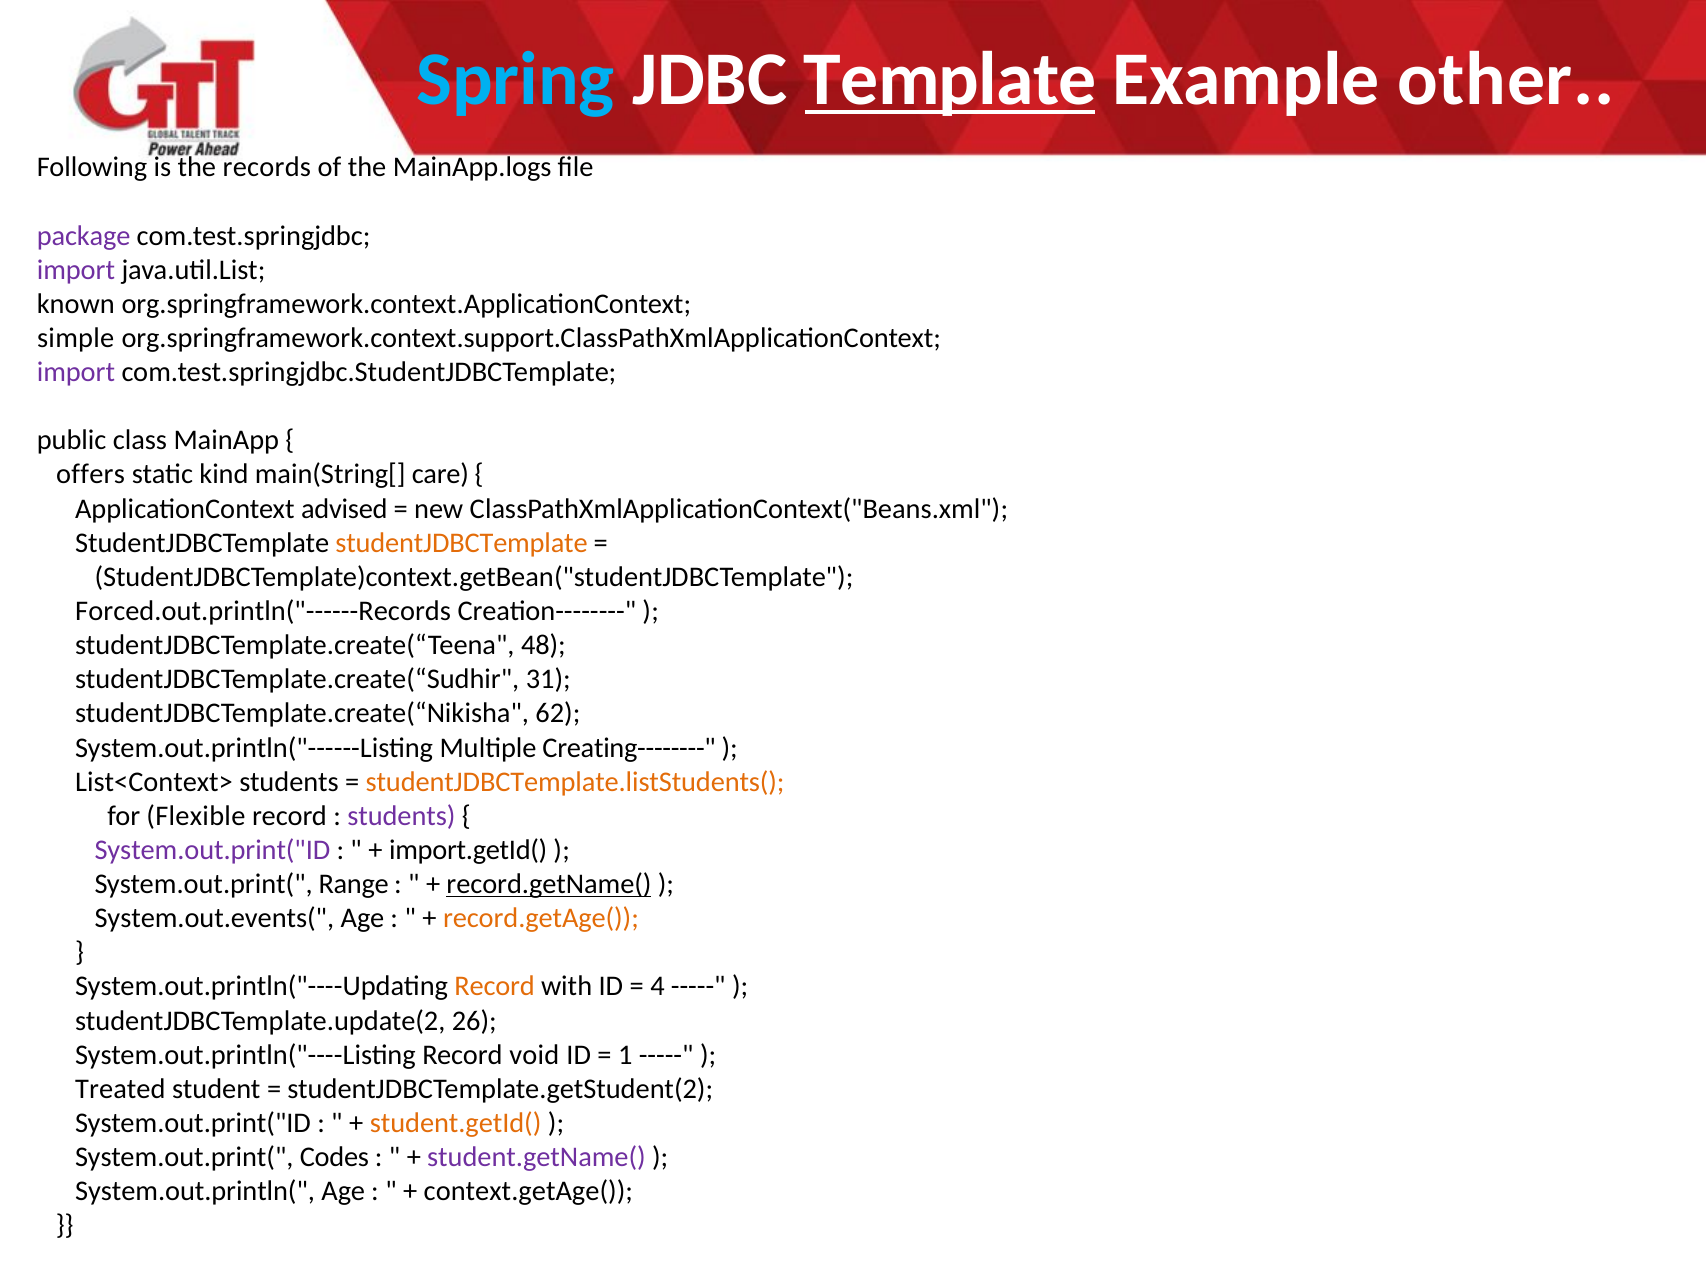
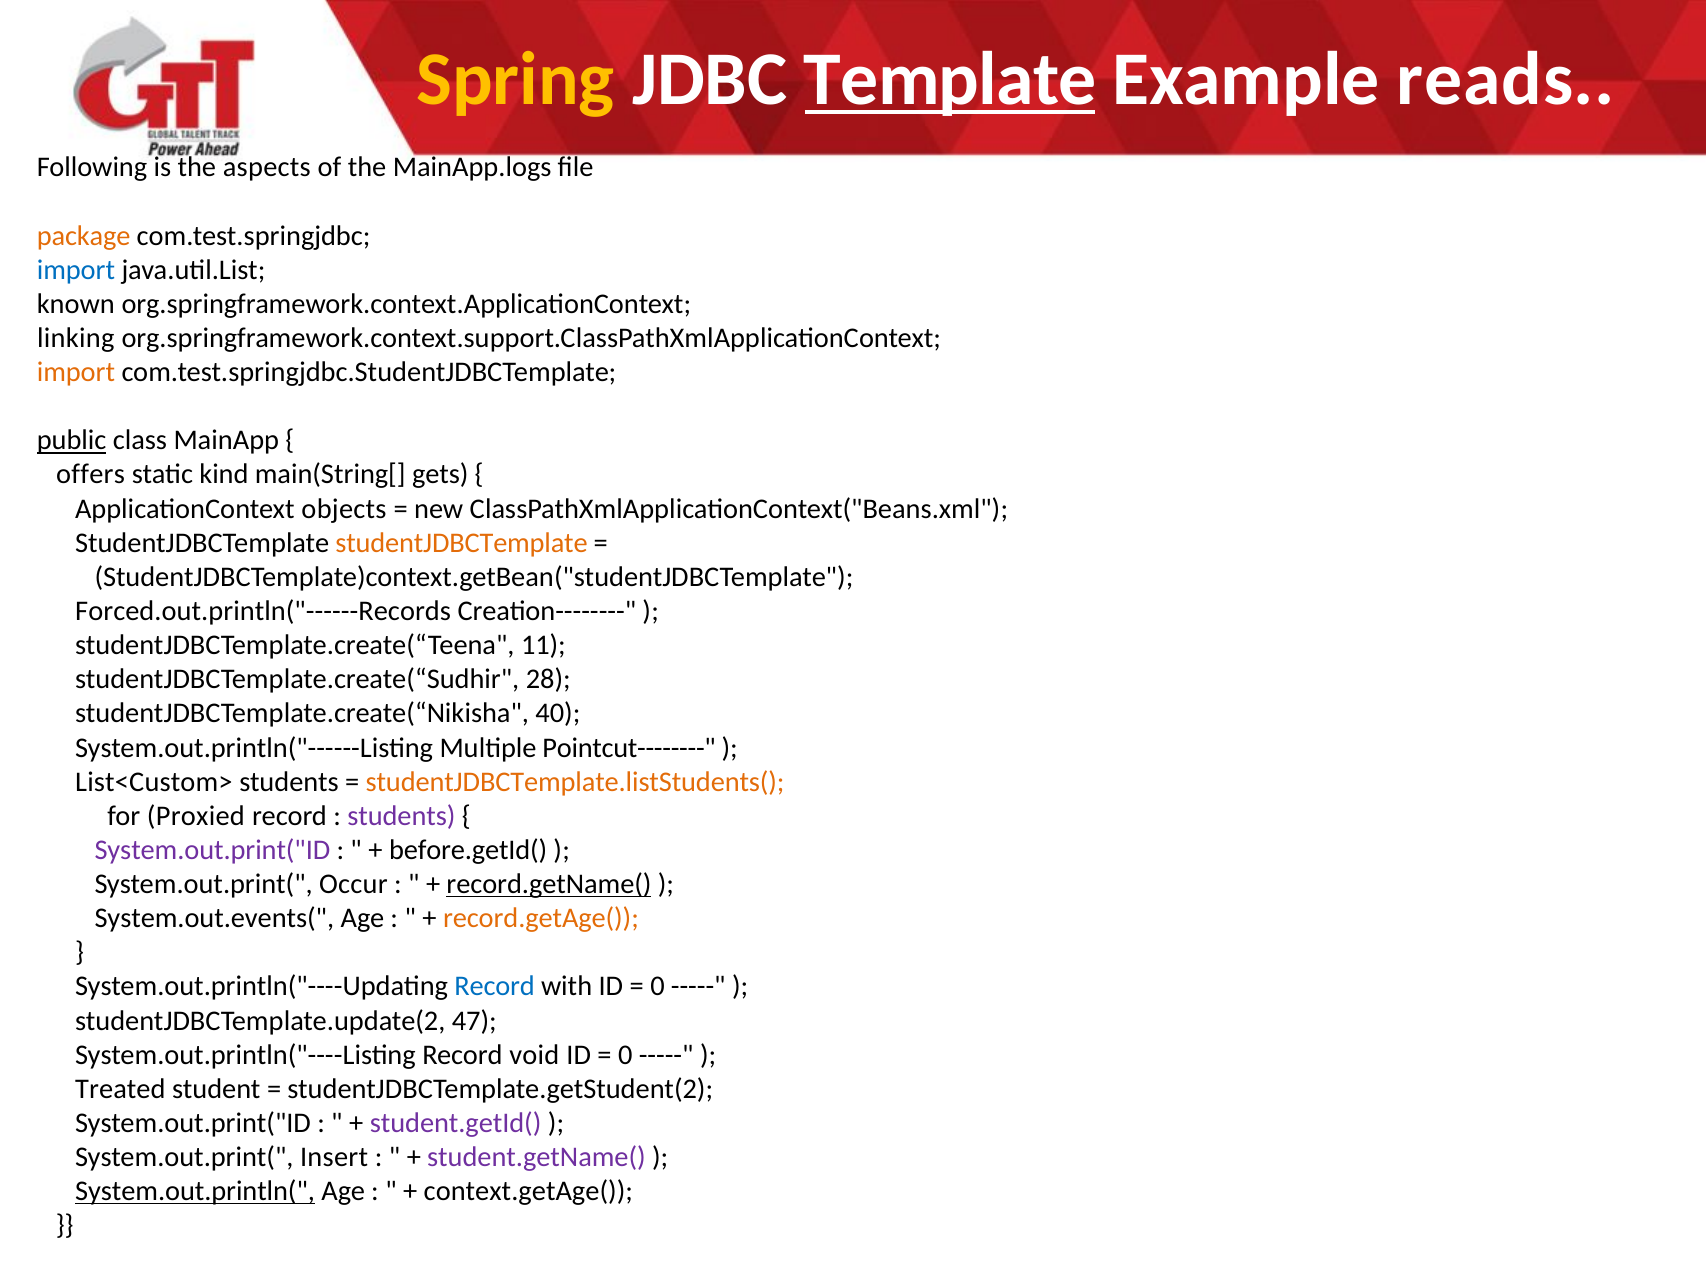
Spring colour: light blue -> yellow (516, 79)
other: other -> reads (1506, 79)
records: records -> aspects (267, 167)
package colour: purple -> orange (84, 236)
import colour: purple -> blue (76, 270)
simple: simple -> linking (76, 338)
import colour: purple -> orange (76, 372)
public underline: none -> present (72, 440)
care: care -> gets (440, 474)
advised: advised -> objects (344, 509)
48: 48 -> 11 (543, 645)
31: 31 -> 28 (548, 679)
62: 62 -> 40 (558, 713)
Creating--------: Creating-------- -> Pointcut-------- (629, 747)
List<Context>: List<Context> -> List<Custom> (154, 781)
Flexible: Flexible -> Proxied (196, 816)
import.getId(: import.getId( -> before.getId( (468, 850)
Range: Range -> Occur (353, 884)
Record colour: orange -> blue (495, 986)
4: 4 -> 0 (657, 986)
26: 26 -> 47 (474, 1020)
1: 1 -> 0 (625, 1054)
student.getId( colour: orange -> purple (456, 1123)
Codes: Codes -> Insert (334, 1157)
System.out.println( underline: none -> present (195, 1191)
